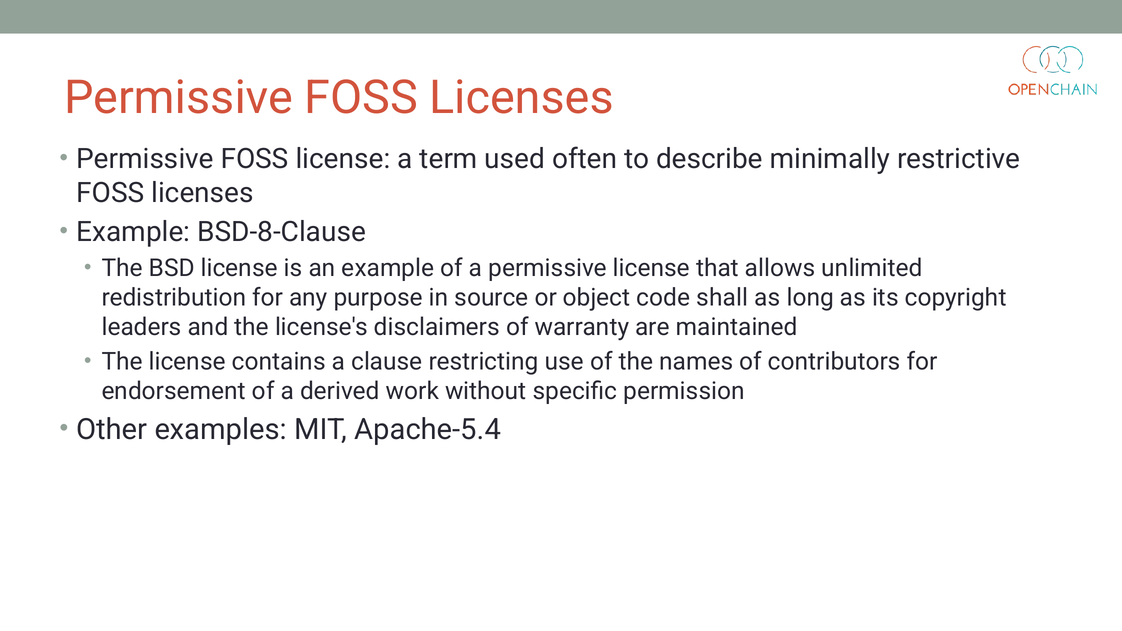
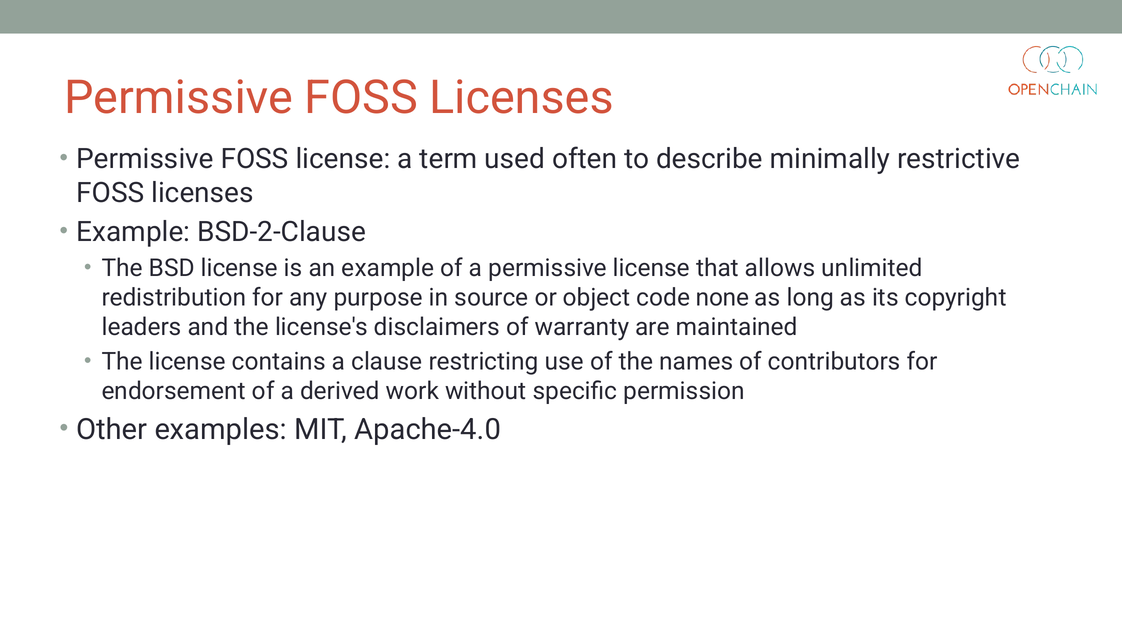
BSD-8-Clause: BSD-8-Clause -> BSD-2-Clause (282, 232)
shall: shall -> none (722, 298)
Apache-5.4: Apache-5.4 -> Apache-4.0 (428, 430)
